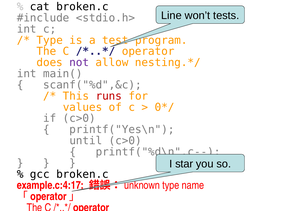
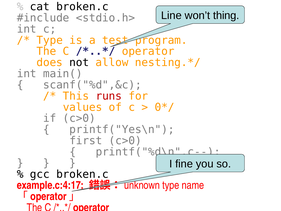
tests: tests -> thing (226, 15)
not colour: purple -> black (79, 62)
until: until -> first (86, 141)
star: star -> fine (184, 164)
